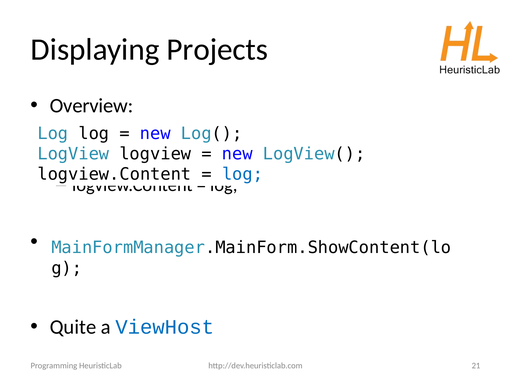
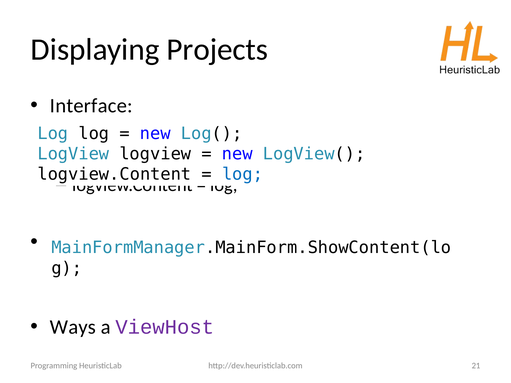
Overview: Overview -> Interface (91, 106)
Quite: Quite -> Ways (73, 327)
ViewHost colour: blue -> purple (165, 327)
